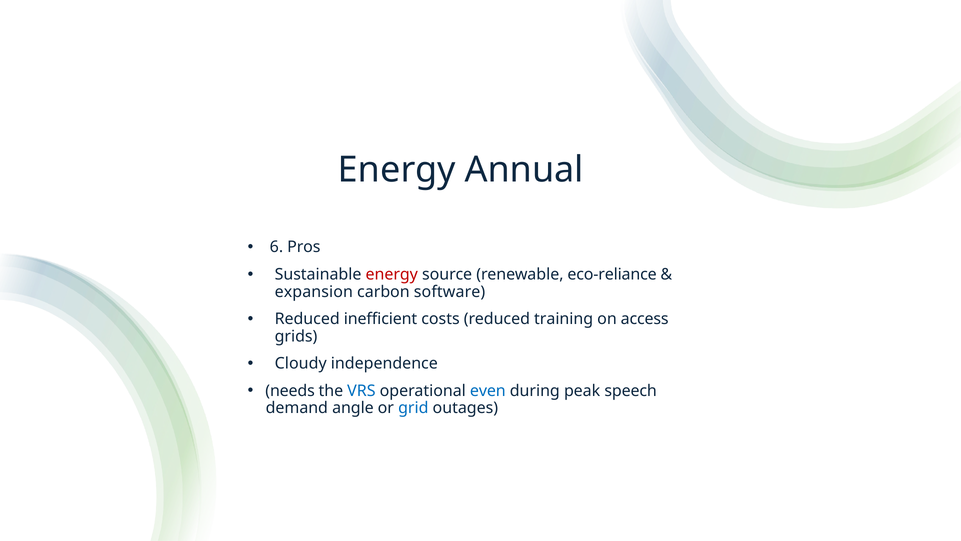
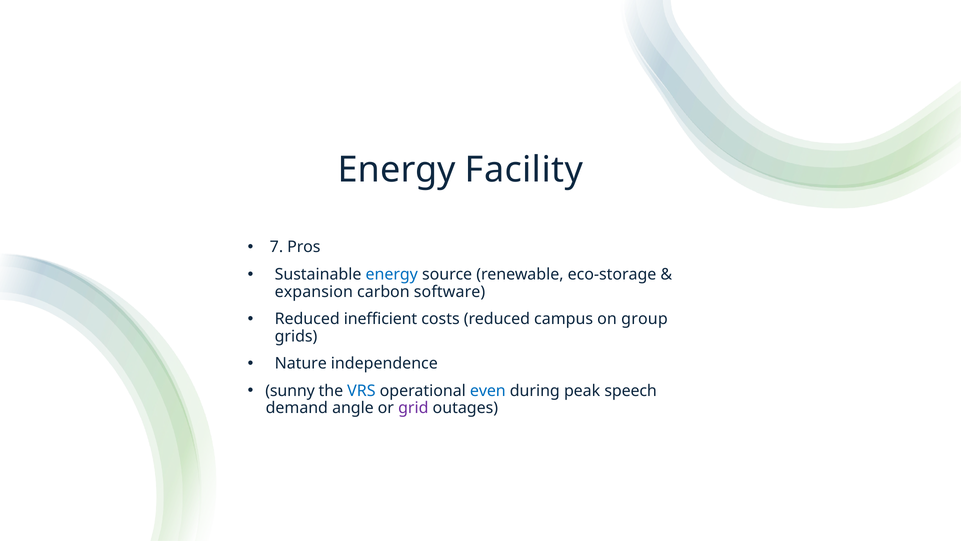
Annual: Annual -> Facility (524, 170)
6: 6 -> 7 (276, 247)
energy colour: red -> blue (392, 274)
eco-reliance: eco-reliance -> eco-storage (612, 274)
training: training -> campus (564, 319)
access: access -> group (645, 319)
Cloudy: Cloudy -> Nature (301, 363)
needs: needs -> sunny (290, 391)
grid colour: blue -> purple (413, 408)
